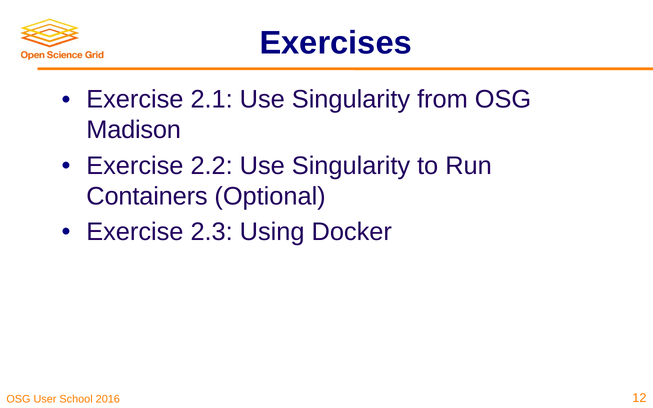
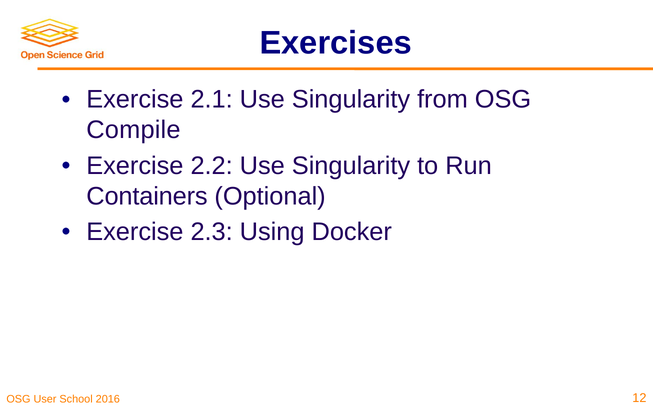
Madison: Madison -> Compile (133, 130)
